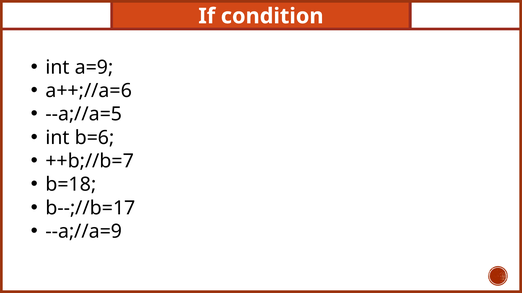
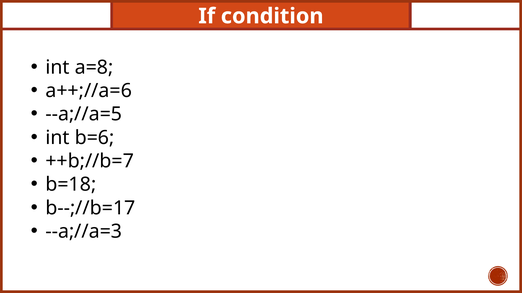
a=9: a=9 -> a=8 (94, 67)
--a;//a=9: --a;//a=9 -> --a;//a=3 (84, 232)
